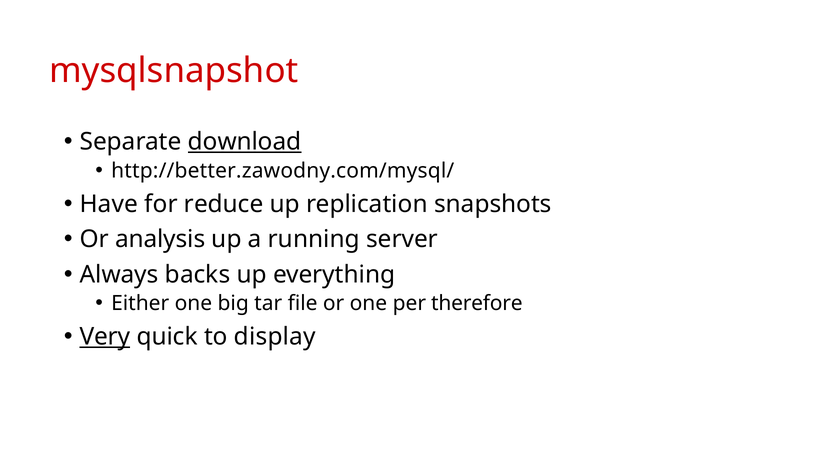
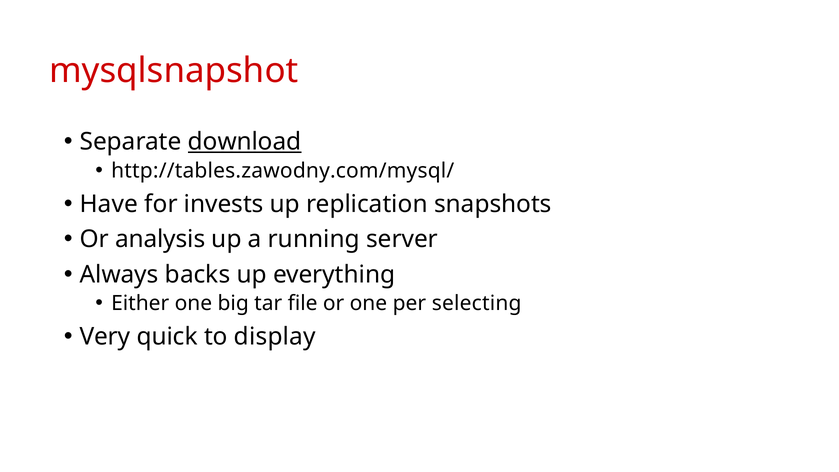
http://better.zawodny.com/mysql/: http://better.zawodny.com/mysql/ -> http://tables.zawodny.com/mysql/ (283, 171)
reduce: reduce -> invests (224, 204)
therefore: therefore -> selecting (477, 303)
Very underline: present -> none (105, 337)
